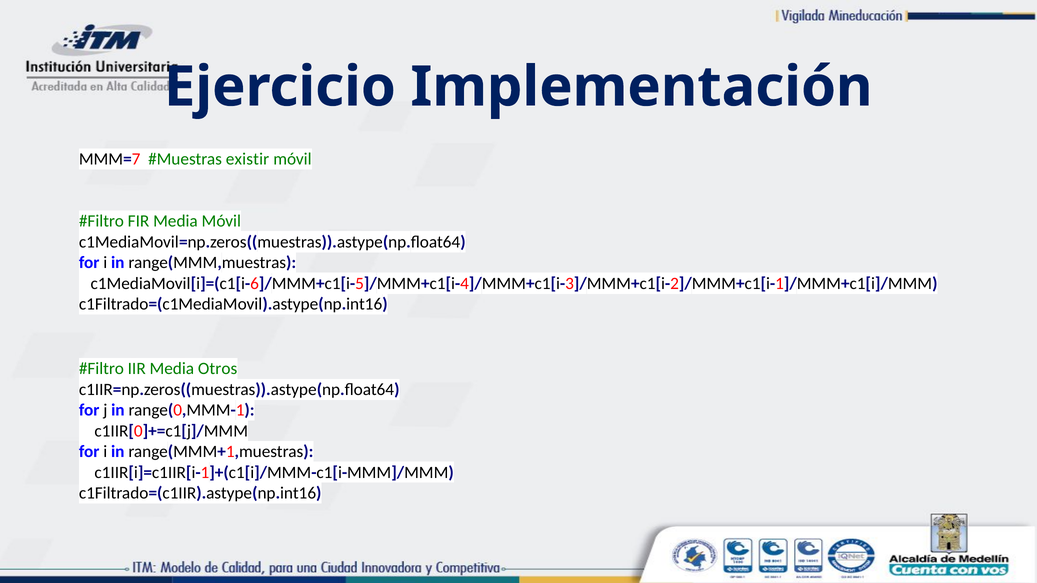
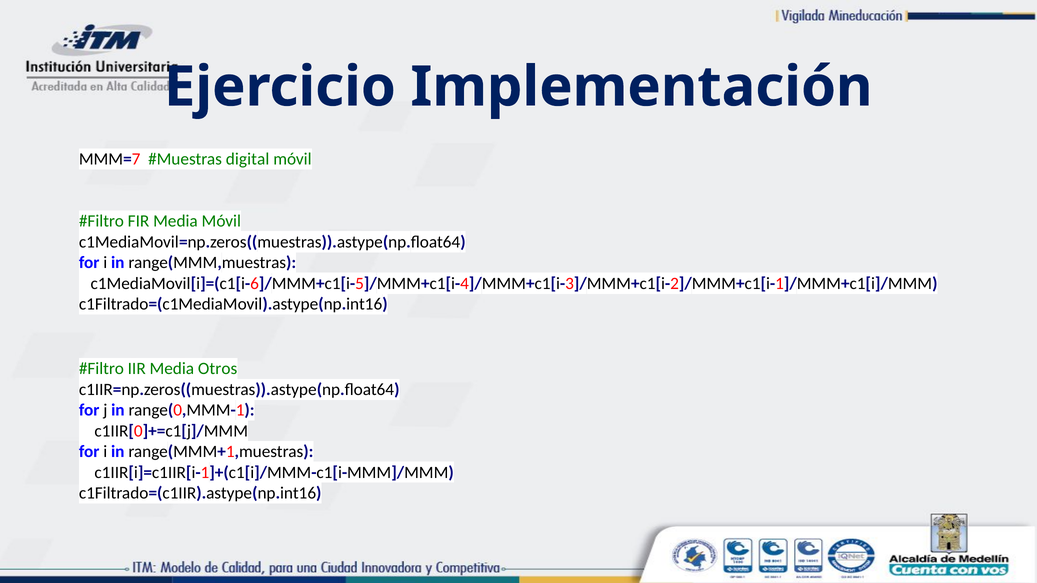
existir: existir -> digital (248, 159)
